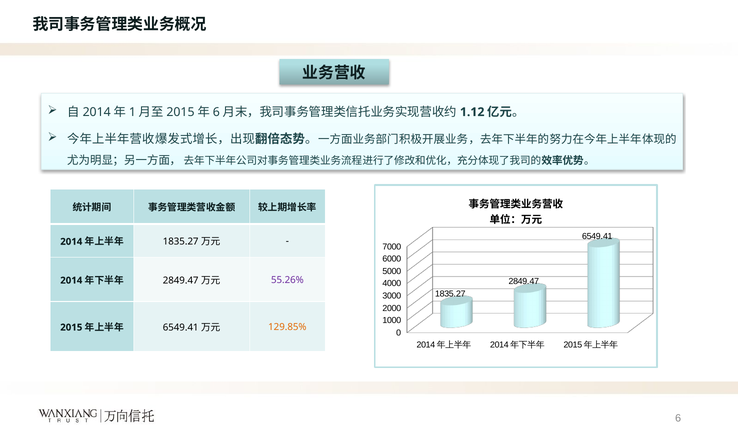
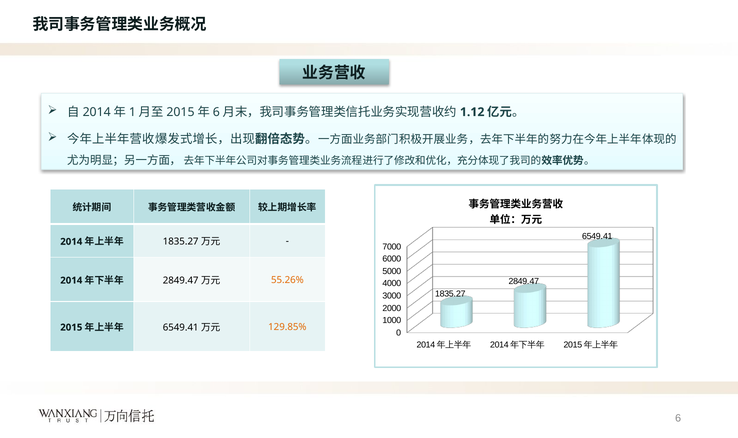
55.26% colour: purple -> orange (287, 280)
